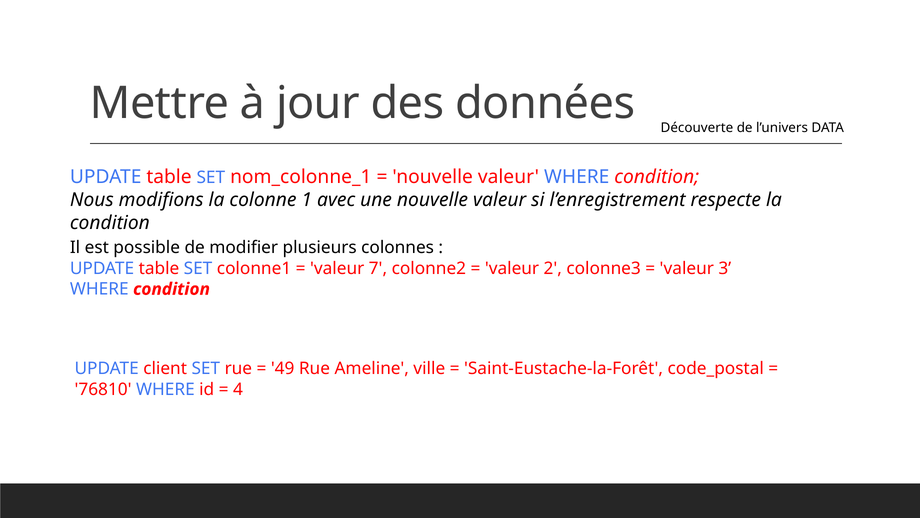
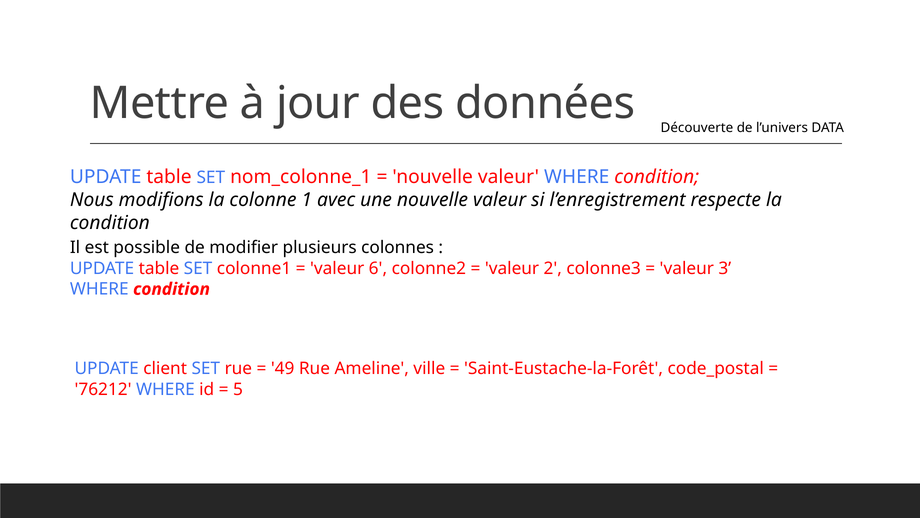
7: 7 -> 6 (378, 268)
76810: 76810 -> 76212 (103, 389)
4: 4 -> 5 (238, 389)
